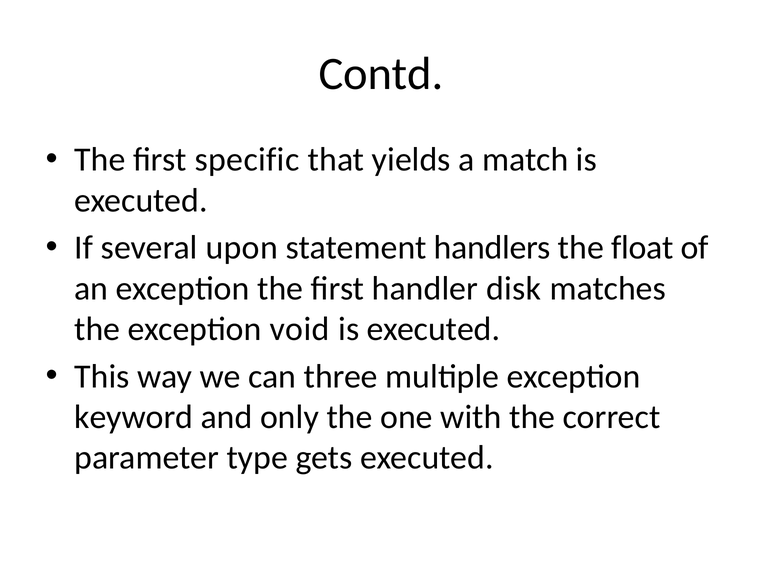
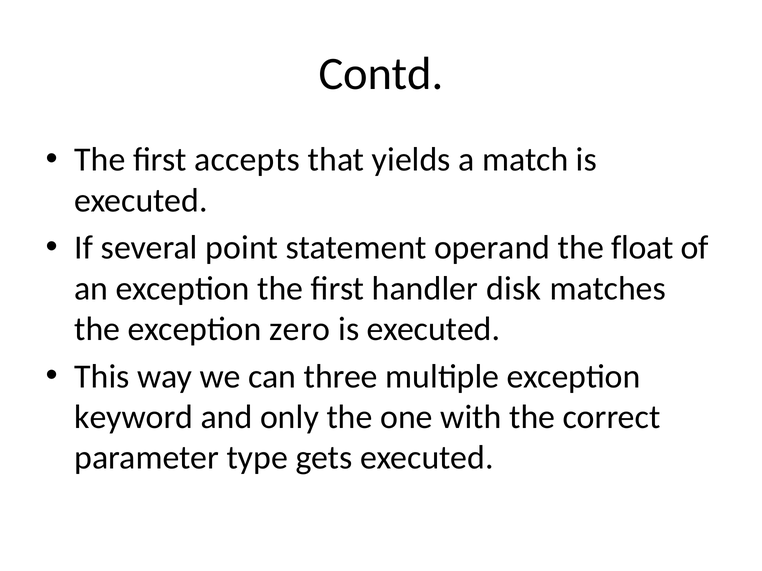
specific: specific -> accepts (247, 160)
upon: upon -> point (242, 248)
handlers: handlers -> operand (492, 248)
void: void -> zero (300, 329)
